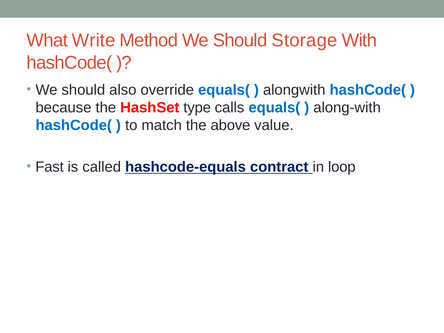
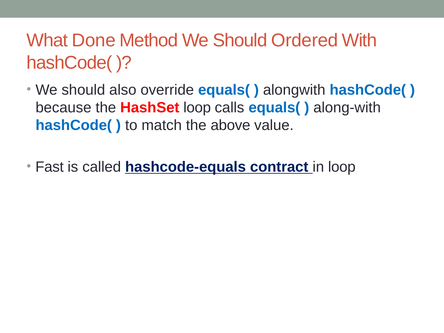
Write: Write -> Done (94, 40)
Storage: Storage -> Ordered (305, 40)
HashSet type: type -> loop (197, 108)
